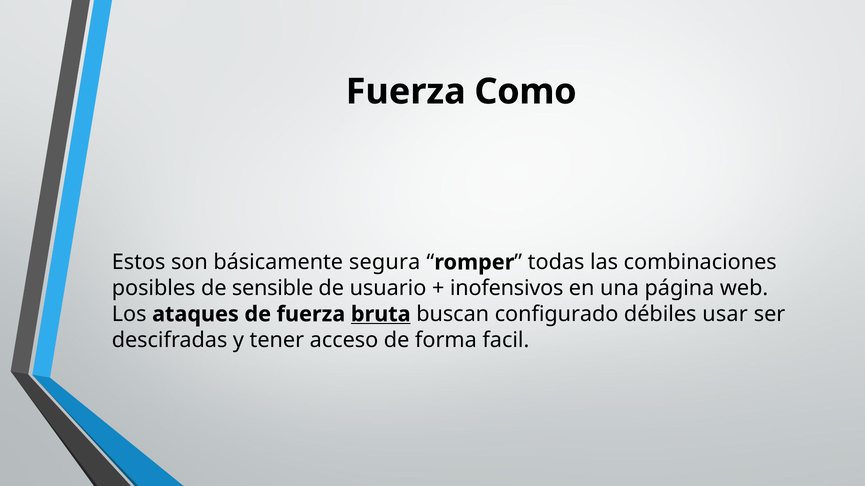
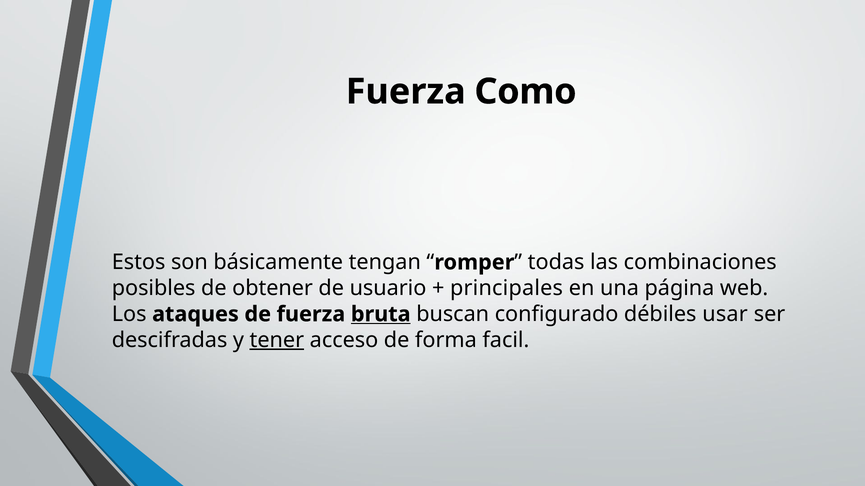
segura: segura -> tengan (385, 263)
sensible: sensible -> obtener (273, 289)
inofensivos: inofensivos -> principales (507, 289)
tener underline: none -> present (277, 340)
